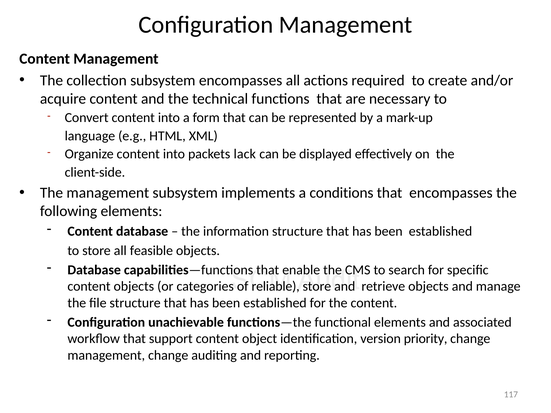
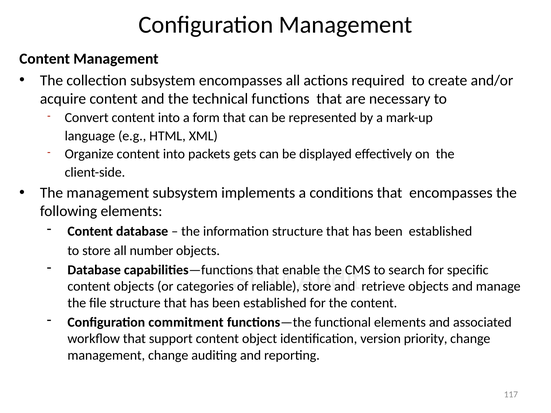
lack: lack -> gets (245, 154)
feasible: feasible -> number (151, 251)
unachievable: unachievable -> commitment (186, 322)
